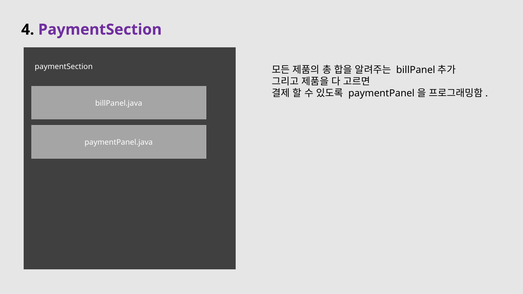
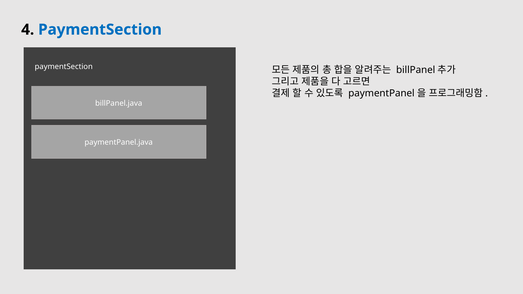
PaymentSection colour: purple -> blue (100, 30)
